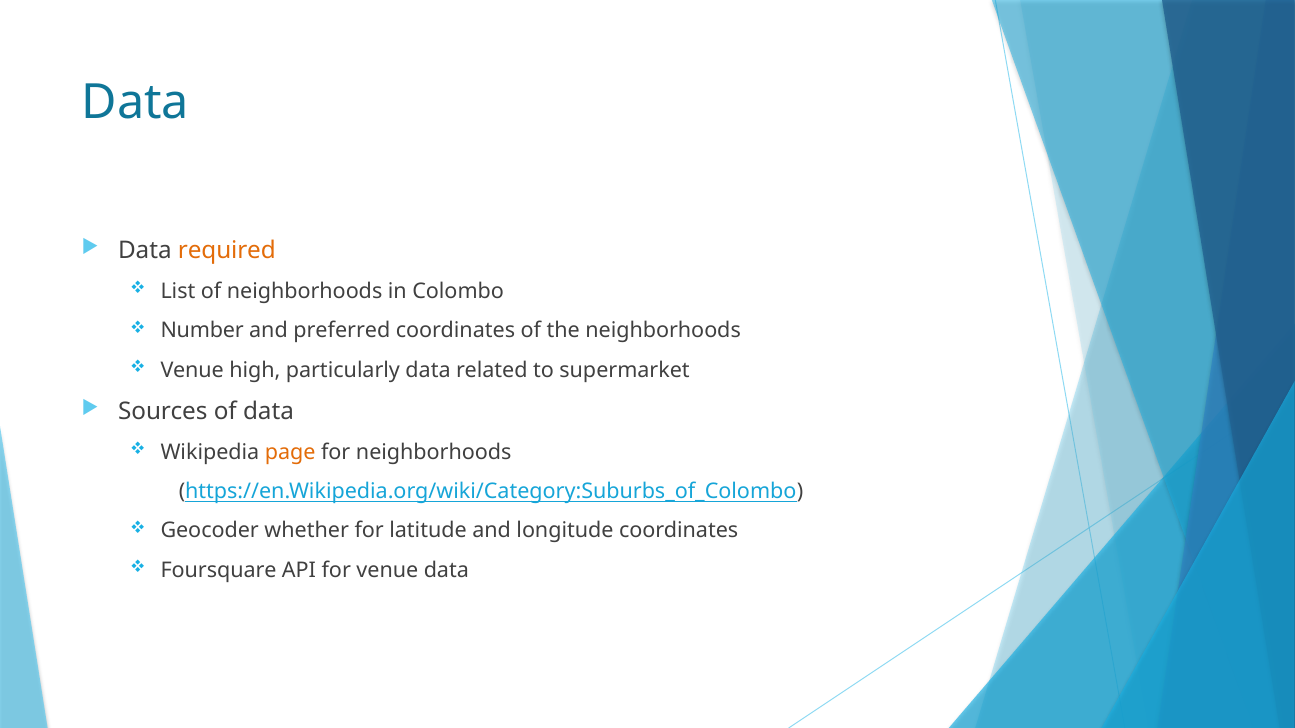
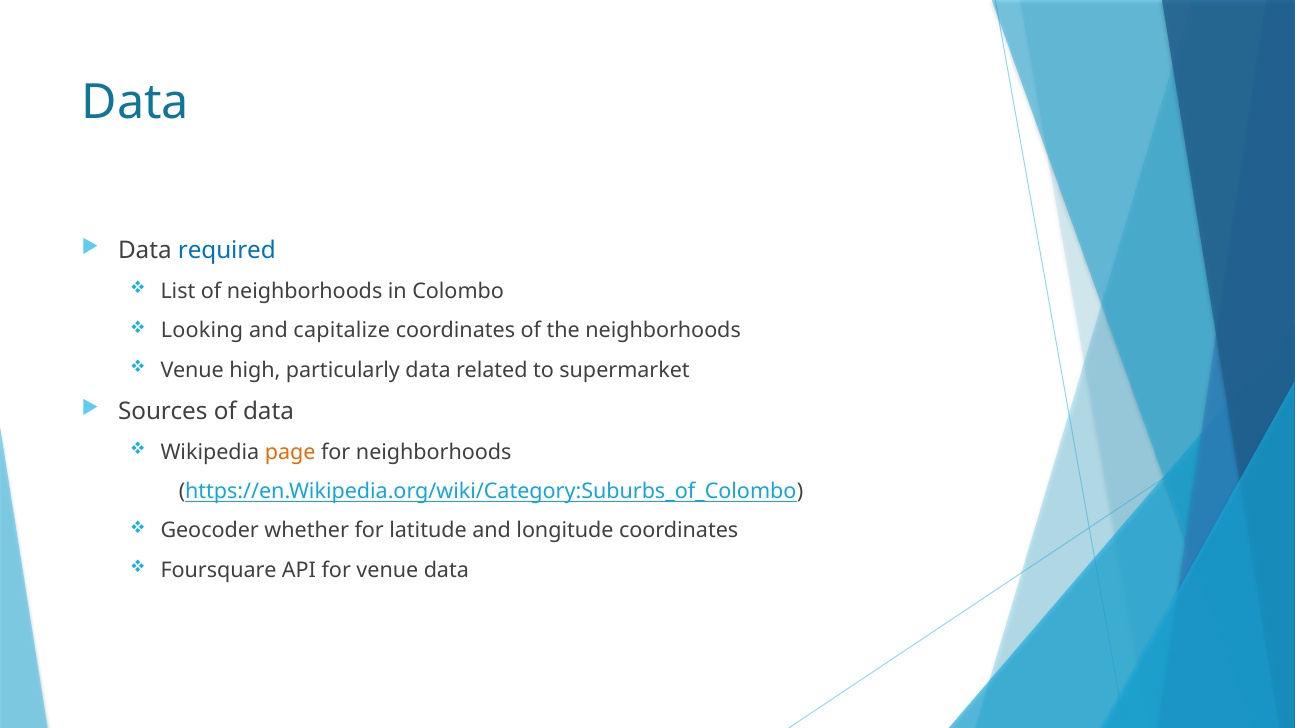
required colour: orange -> blue (227, 251)
Number: Number -> Looking (202, 331)
preferred: preferred -> capitalize (342, 331)
